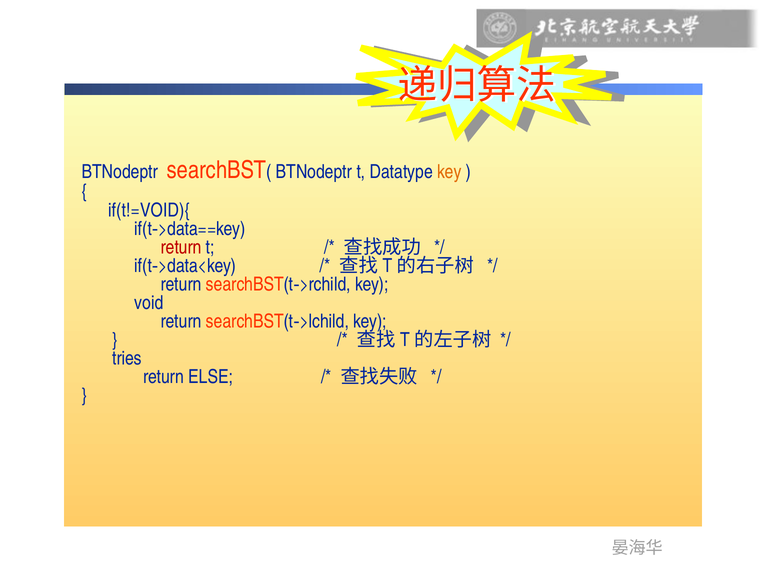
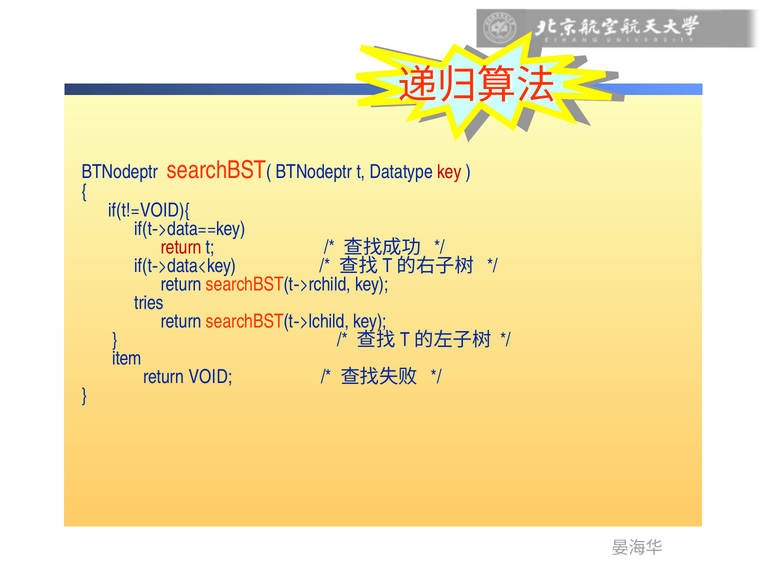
key colour: orange -> red (449, 172)
void: void -> tries (149, 302)
tries: tries -> item (127, 358)
ELSE: ELSE -> VOID (211, 377)
